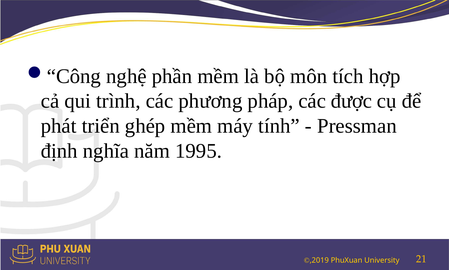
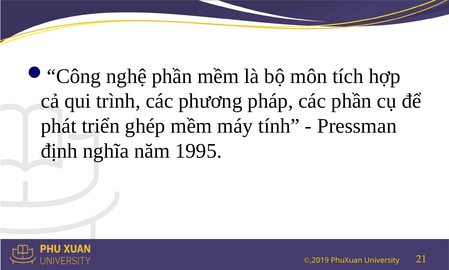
các được: được -> phần (351, 101)
